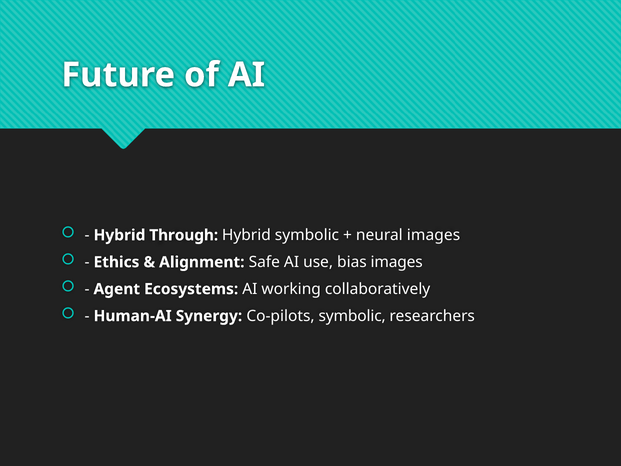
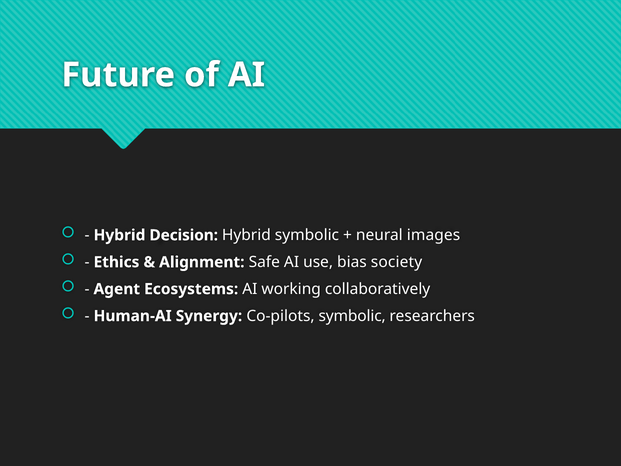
Through: Through -> Decision (184, 235)
bias images: images -> society (397, 262)
